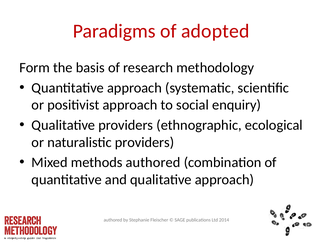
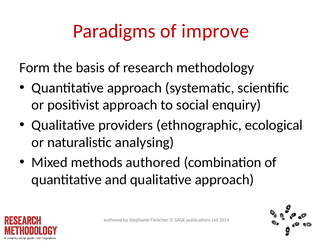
adopted: adopted -> improve (215, 31)
naturalistic providers: providers -> analysing (144, 142)
